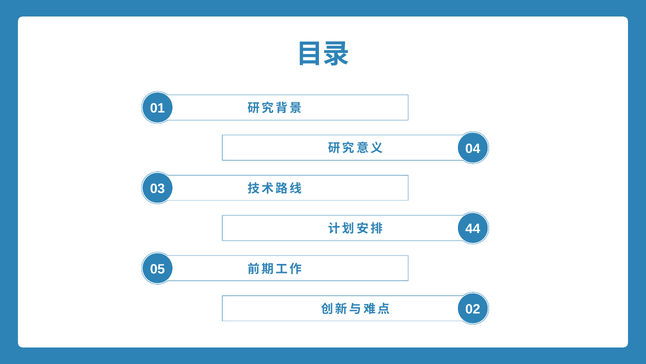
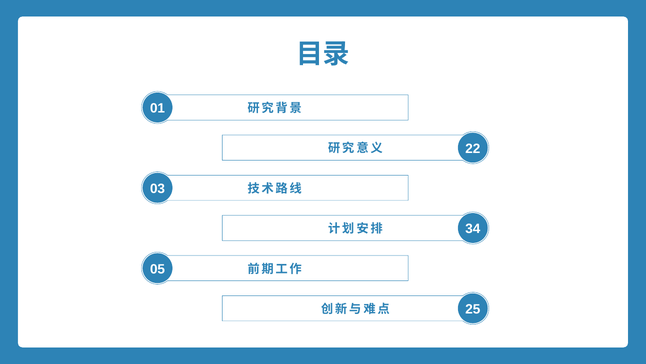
04: 04 -> 22 (473, 148)
44: 44 -> 34 (473, 229)
02: 02 -> 25 (473, 309)
